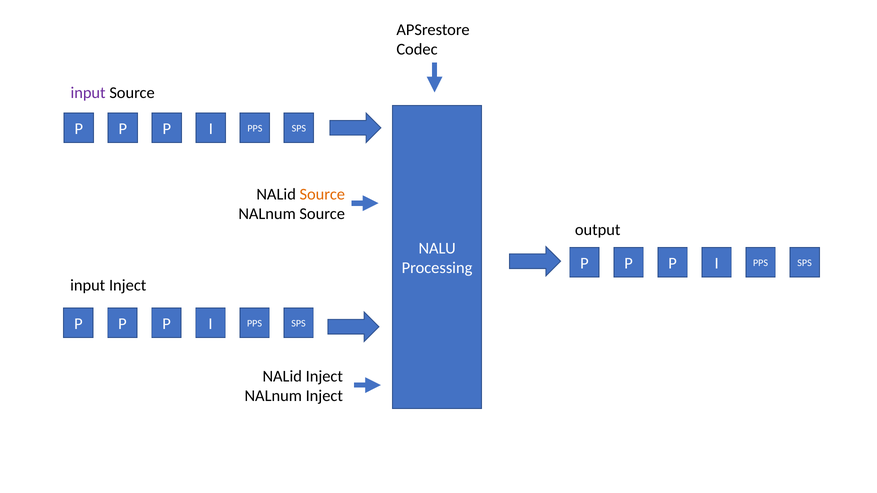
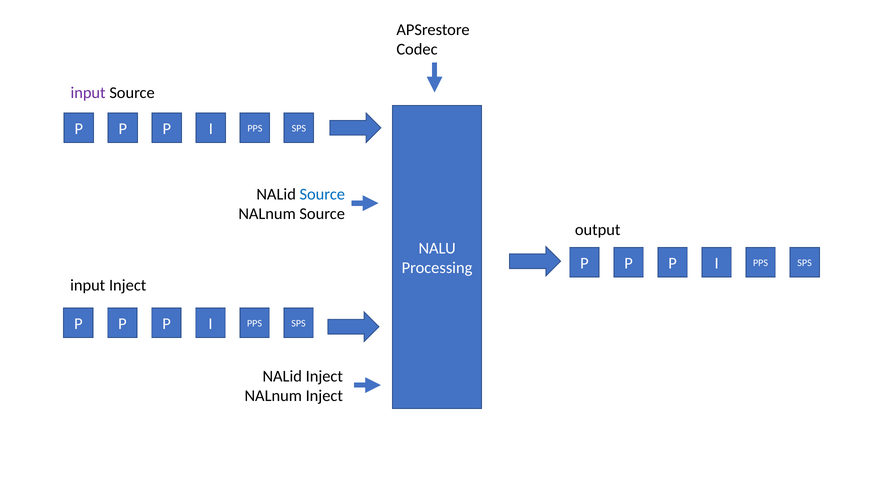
Source colour: orange -> blue (322, 194)
